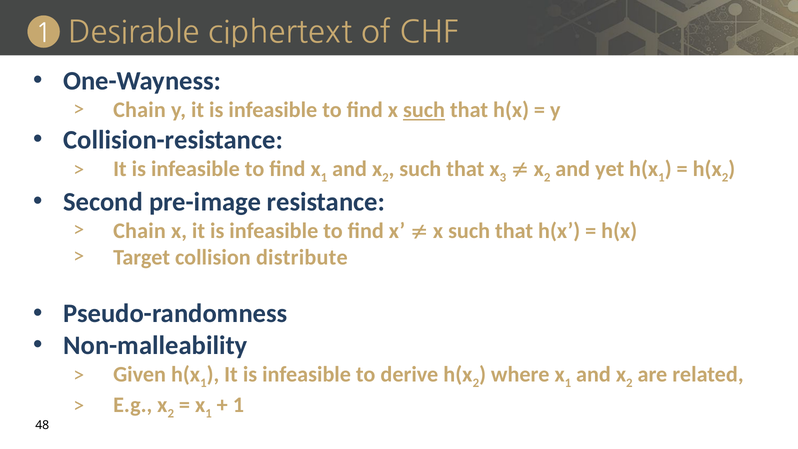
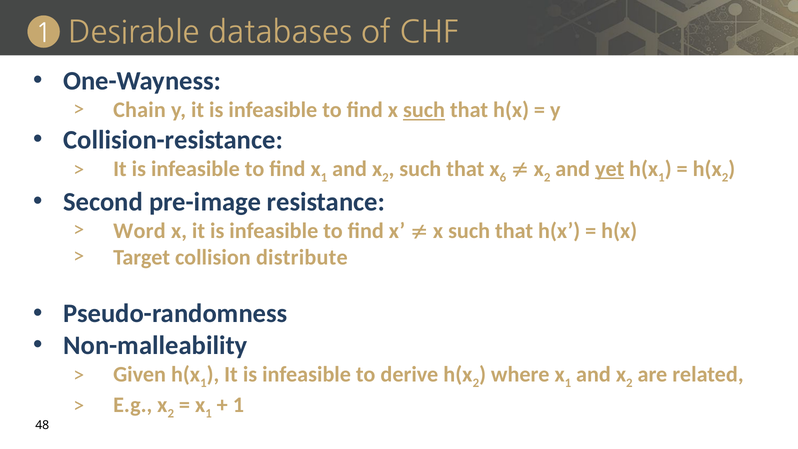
ciphertext: ciphertext -> databases (280, 33)
3: 3 -> 6 (503, 177)
yet underline: none -> present (610, 169)
Chain: Chain -> Word (139, 231)
